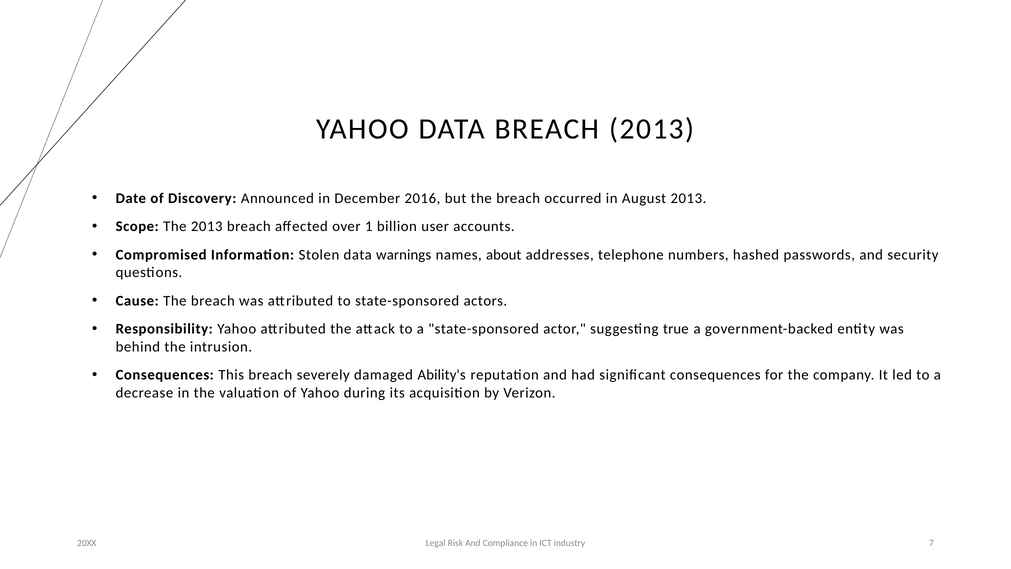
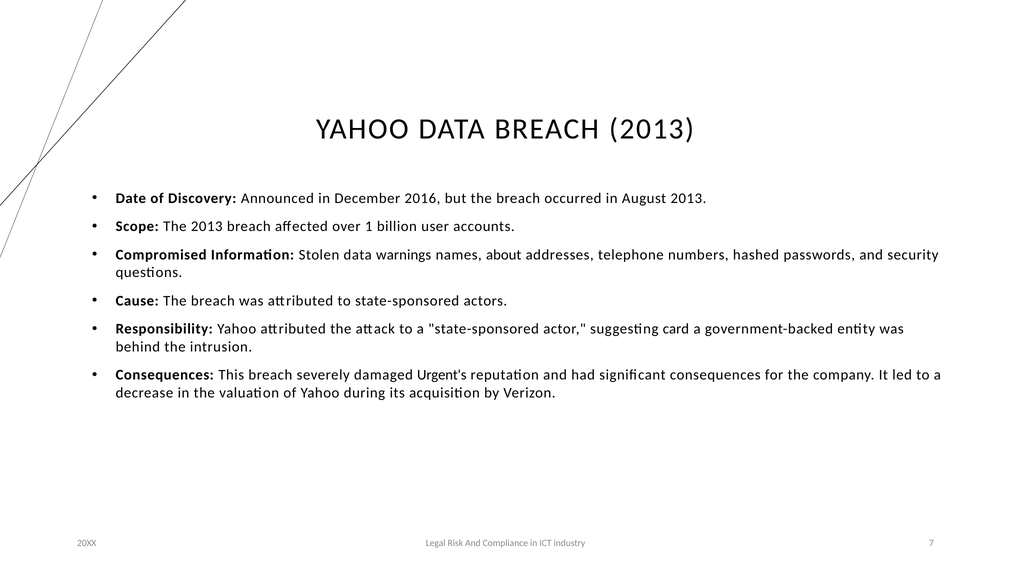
true: true -> card (676, 329)
Ability's: Ability's -> Urgent's (442, 375)
